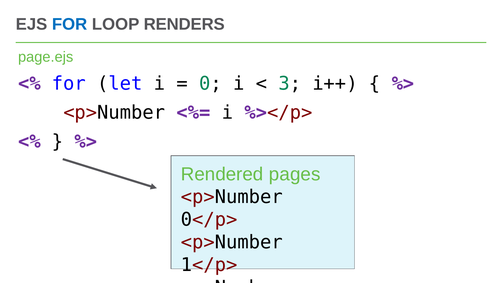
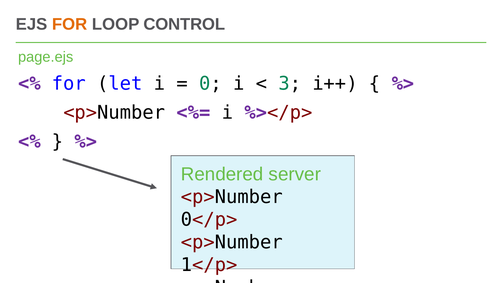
FOR colour: blue -> orange (70, 24)
RENDERS: RENDERS -> CONTROL (184, 24)
pages: pages -> server (295, 174)
